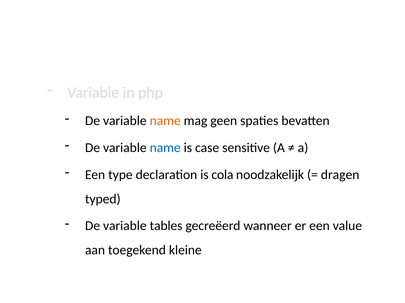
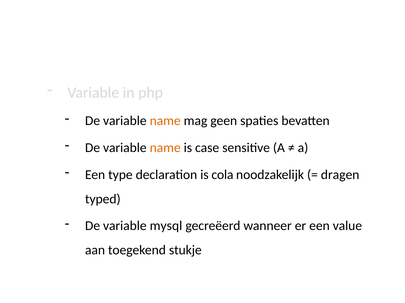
name colour: blue -> orange (165, 148)
tables: tables -> mysql (166, 226)
kleine: kleine -> stukje (185, 251)
